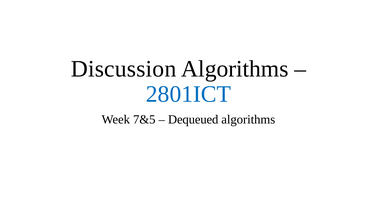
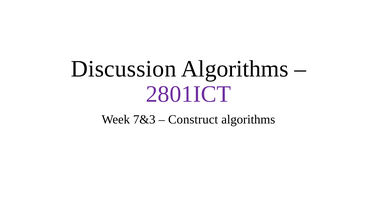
2801ICT colour: blue -> purple (188, 94)
7&5: 7&5 -> 7&3 (144, 120)
Dequeued: Dequeued -> Construct (193, 120)
